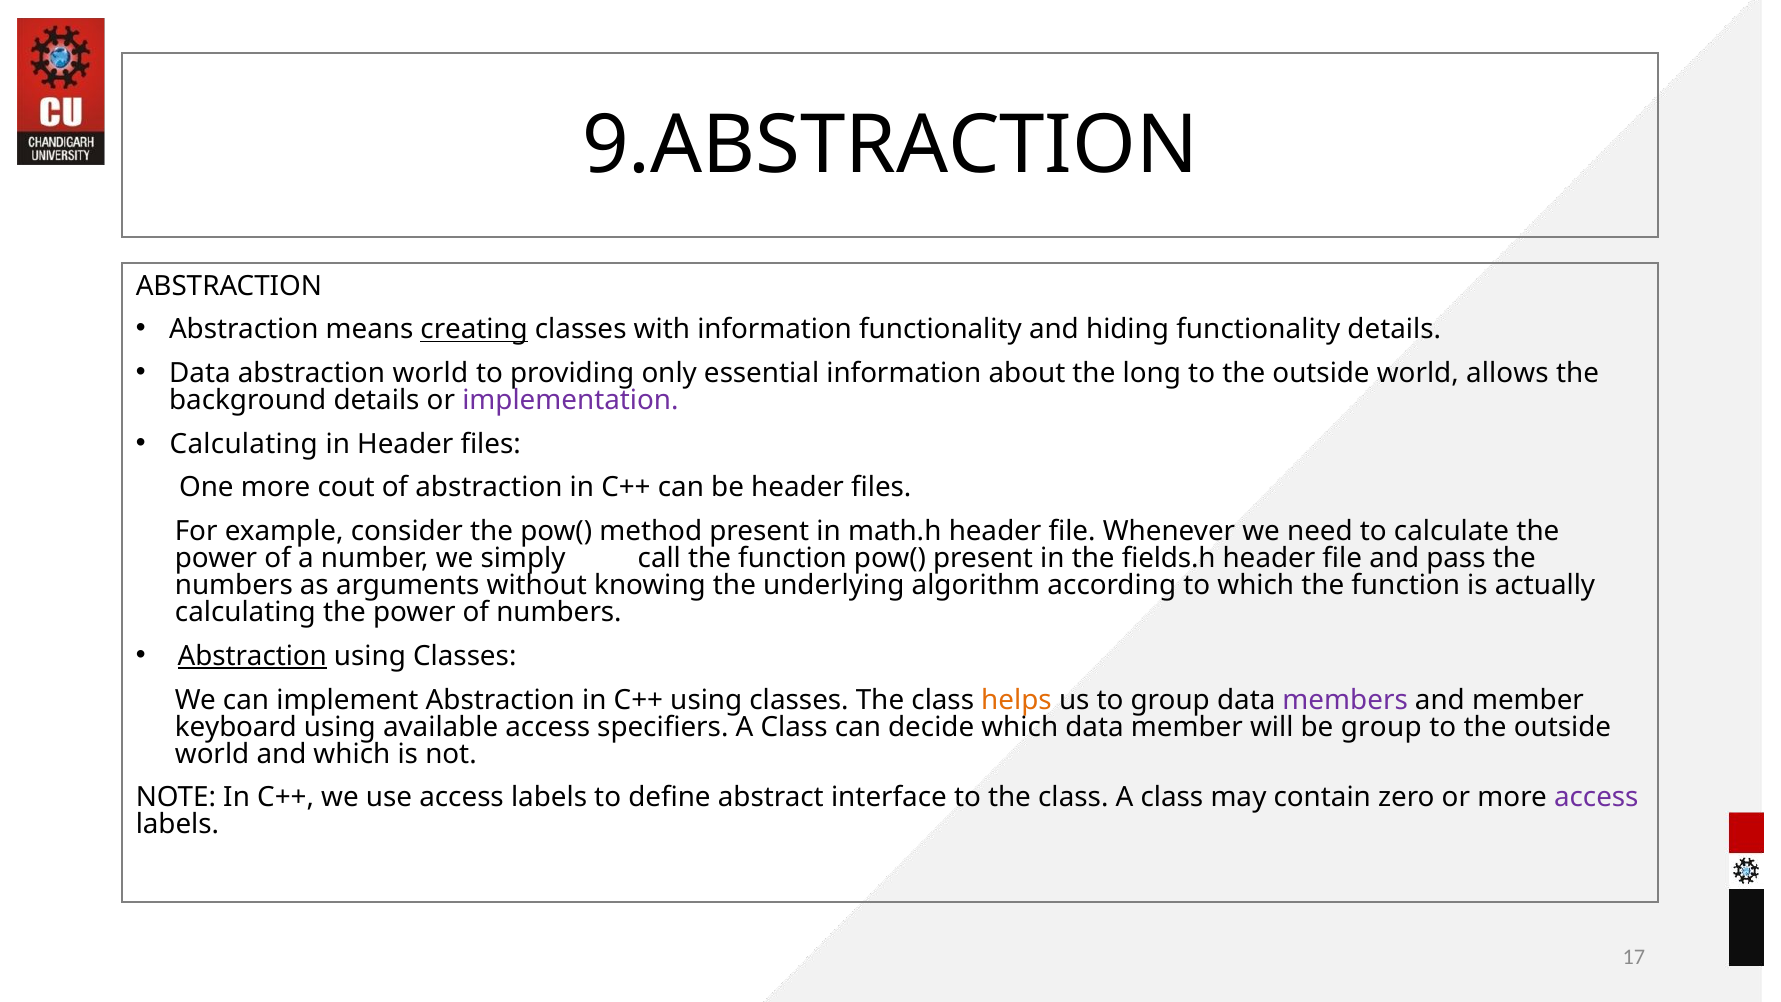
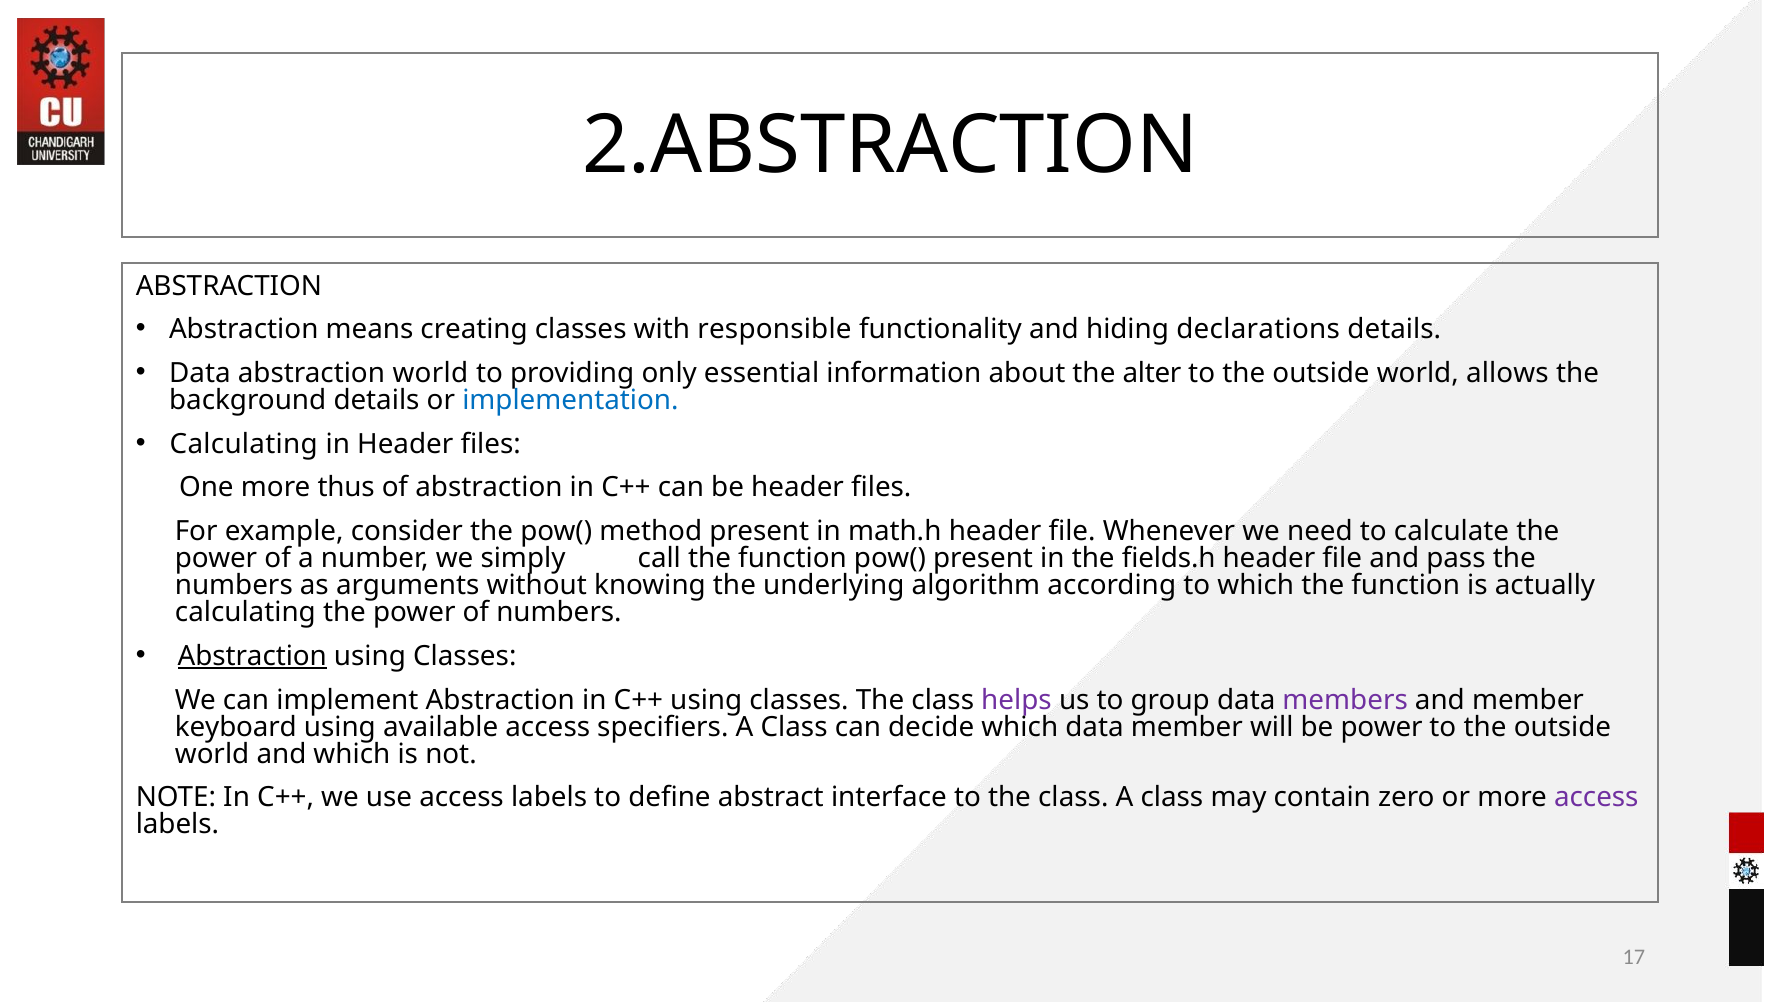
9.ABSTRACTION: 9.ABSTRACTION -> 2.ABSTRACTION (890, 146)
creating underline: present -> none (474, 329)
with information: information -> responsible (774, 329)
hiding functionality: functionality -> declarations (1258, 329)
long: long -> alter (1152, 373)
implementation colour: purple -> blue (570, 400)
cout: cout -> thus (346, 488)
helps colour: orange -> purple (1016, 700)
be group: group -> power (1382, 727)
